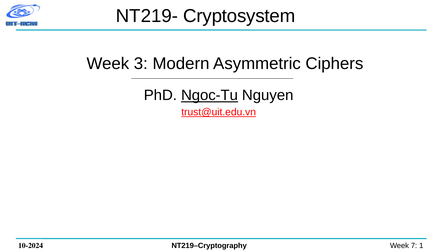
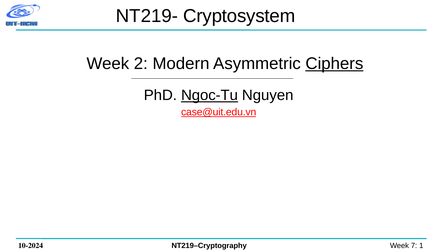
3: 3 -> 2 (141, 64)
Ciphers underline: none -> present (334, 64)
trust@uit.edu.vn: trust@uit.edu.vn -> case@uit.edu.vn (219, 112)
